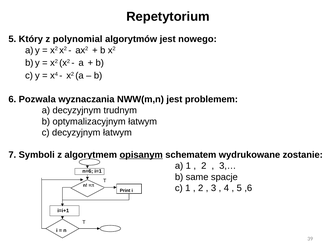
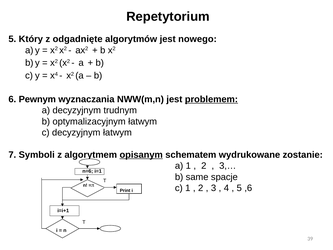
polynomial: polynomial -> odgadnięte (78, 39)
Pozwala: Pozwala -> Pewnym (37, 99)
problemem underline: none -> present (211, 99)
